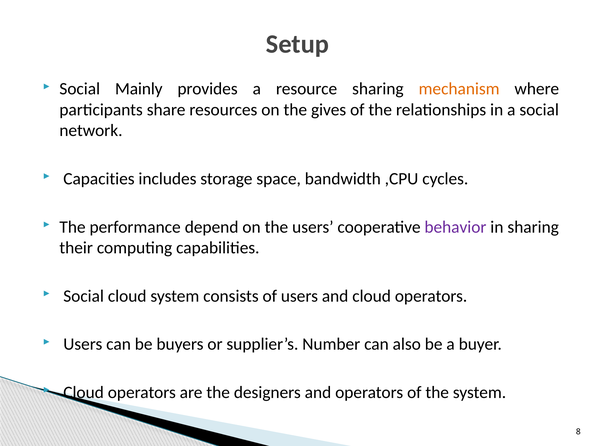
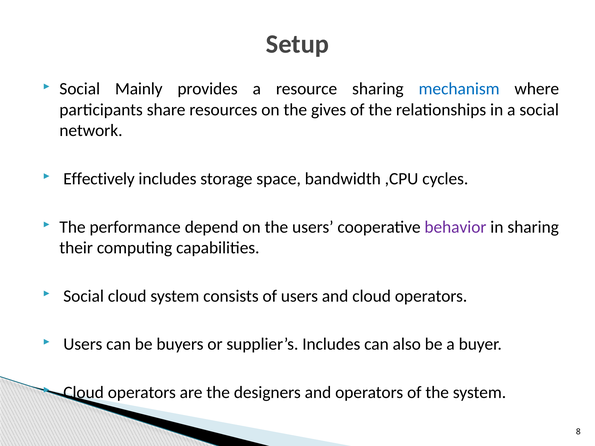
mechanism colour: orange -> blue (459, 89)
Capacities: Capacities -> Effectively (99, 179)
supplier’s Number: Number -> Includes (331, 344)
